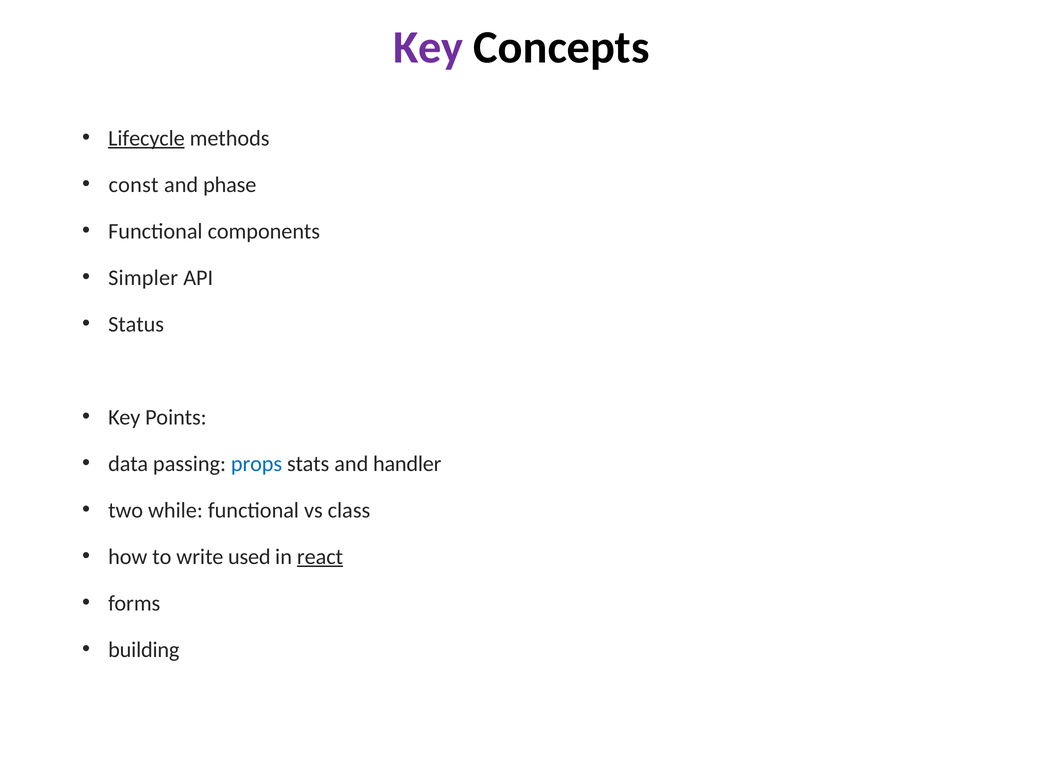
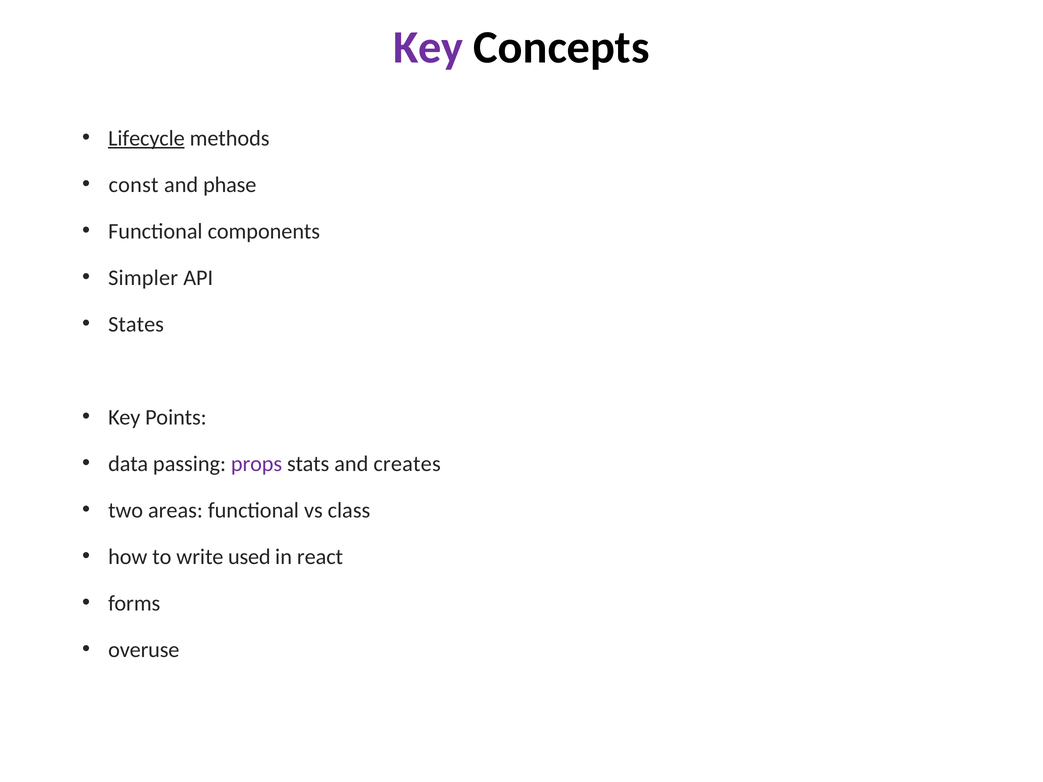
Status: Status -> States (136, 324)
props colour: blue -> purple (257, 464)
handler: handler -> creates (407, 464)
while: while -> areas (175, 510)
react underline: present -> none (320, 557)
building: building -> overuse (144, 650)
